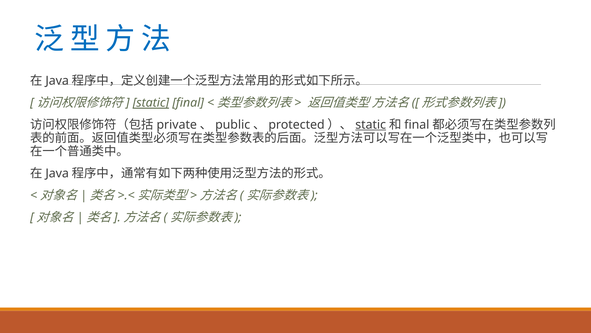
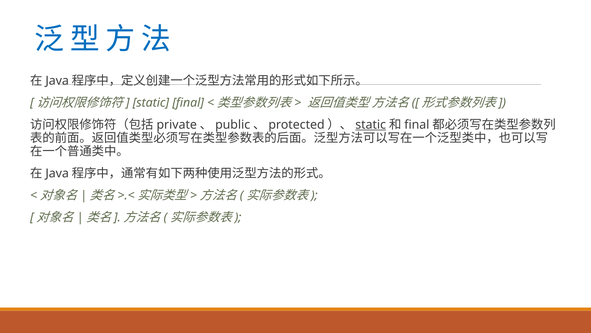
static underline: present -> none (151, 103)
